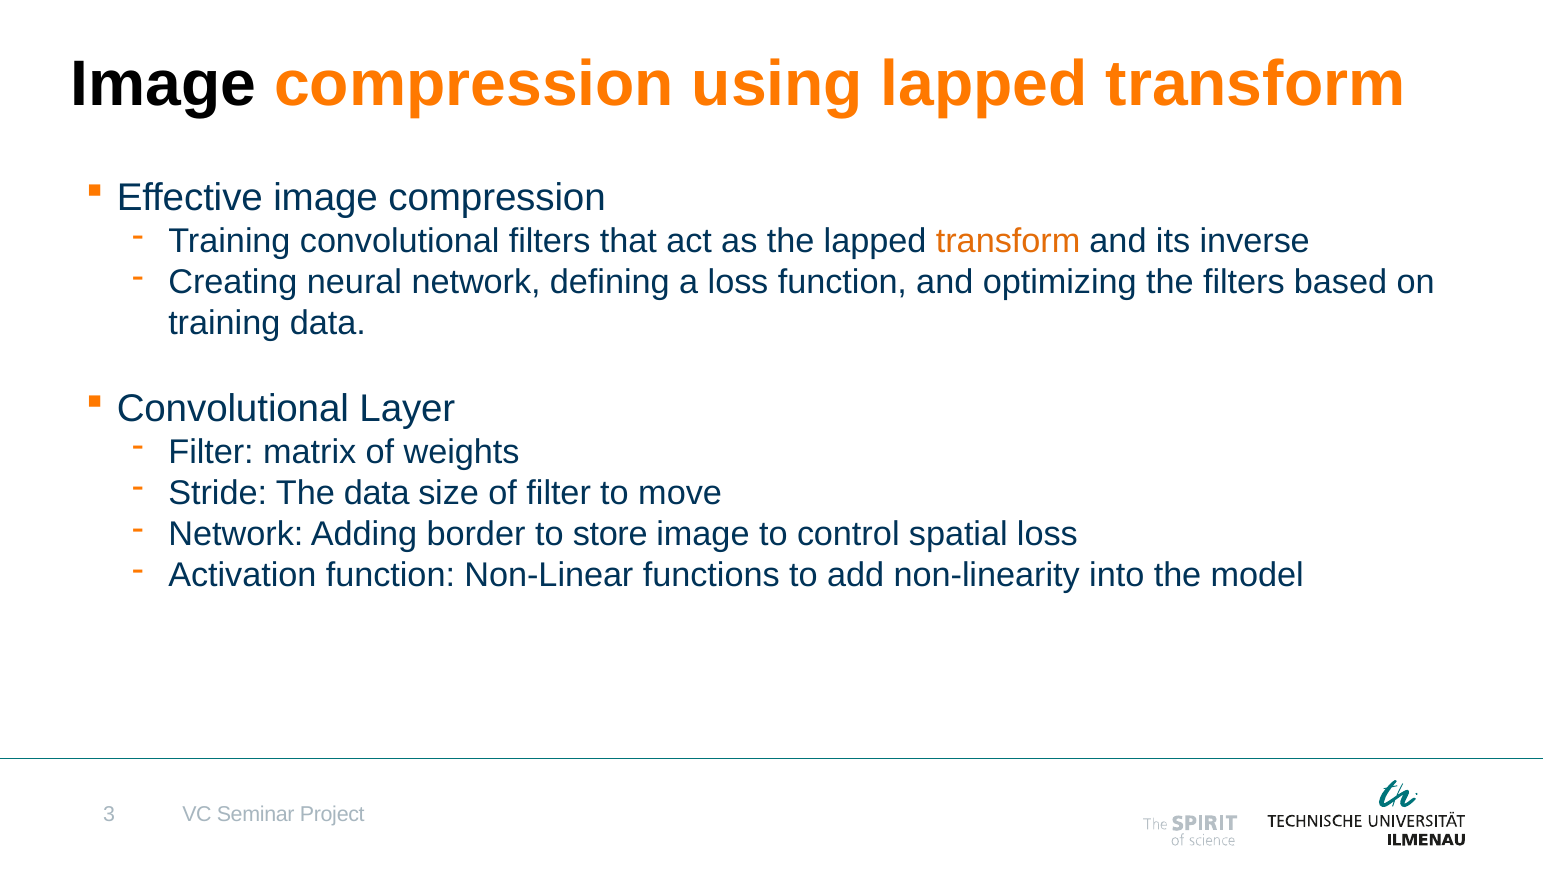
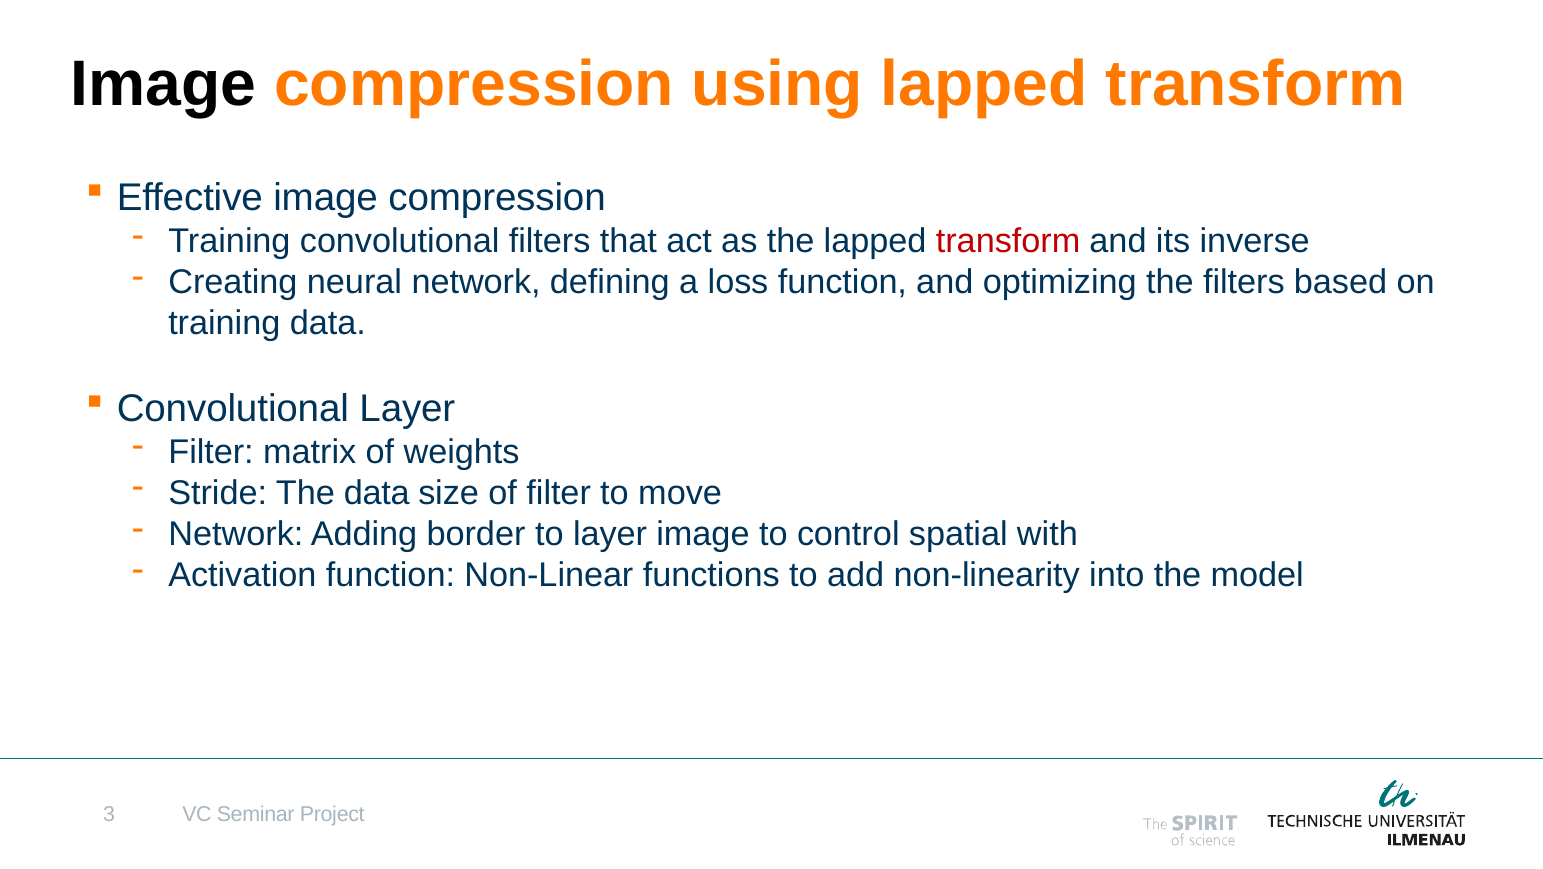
transform colour: orange -> red (1008, 241)
to store: store -> layer (610, 534)
spatial loss: loss -> with (1047, 534)
